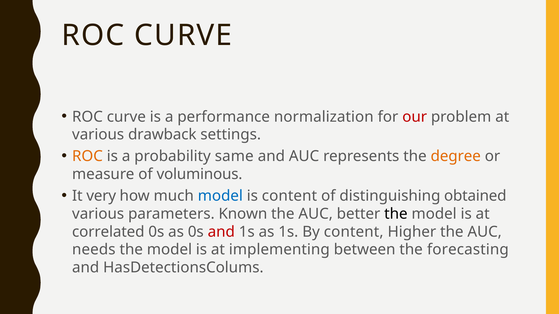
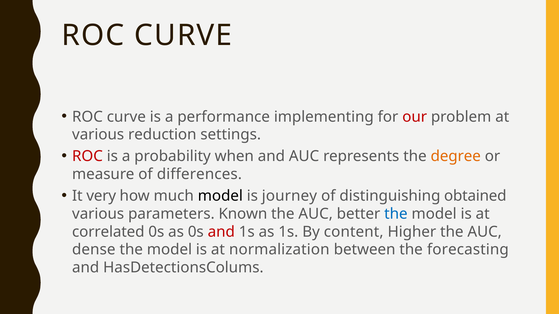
normalization: normalization -> implementing (324, 117)
drawback: drawback -> reduction (162, 135)
ROC colour: orange -> red (87, 156)
same: same -> when (234, 156)
voluminous: voluminous -> differences (199, 174)
model colour: blue -> black (220, 196)
is content: content -> journey (289, 196)
the colour: black -> blue (396, 214)
needs: needs -> dense (94, 250)
implementing: implementing -> normalization (279, 250)
